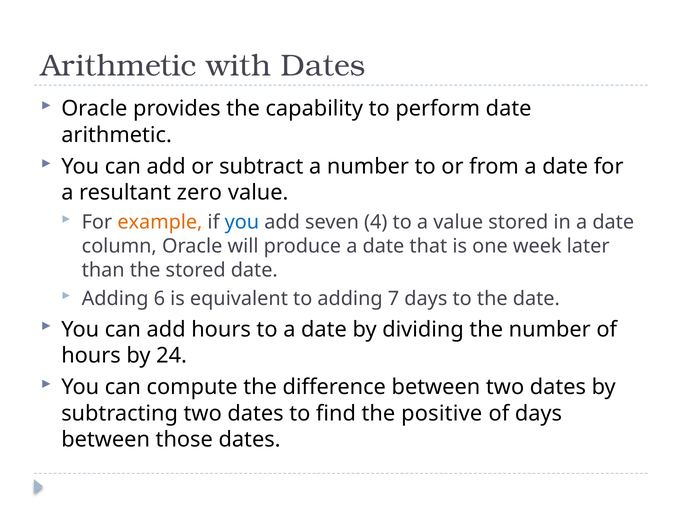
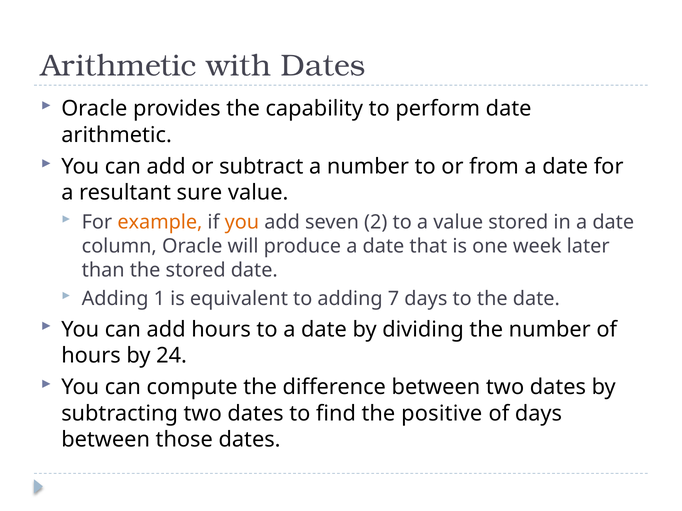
zero: zero -> sure (199, 193)
you colour: blue -> orange (242, 223)
4: 4 -> 2 (376, 223)
6: 6 -> 1 (159, 299)
